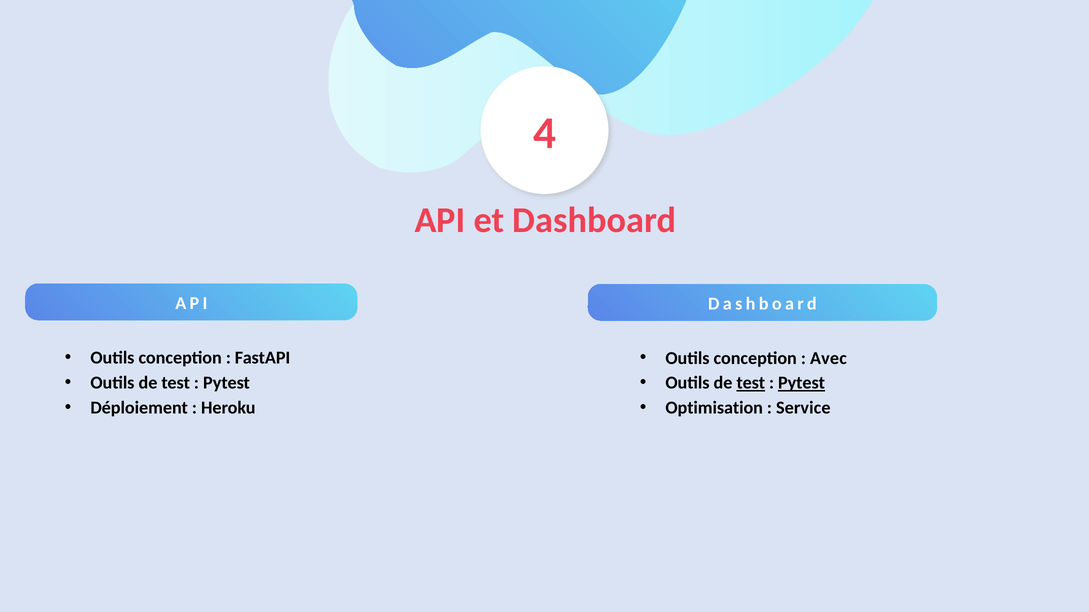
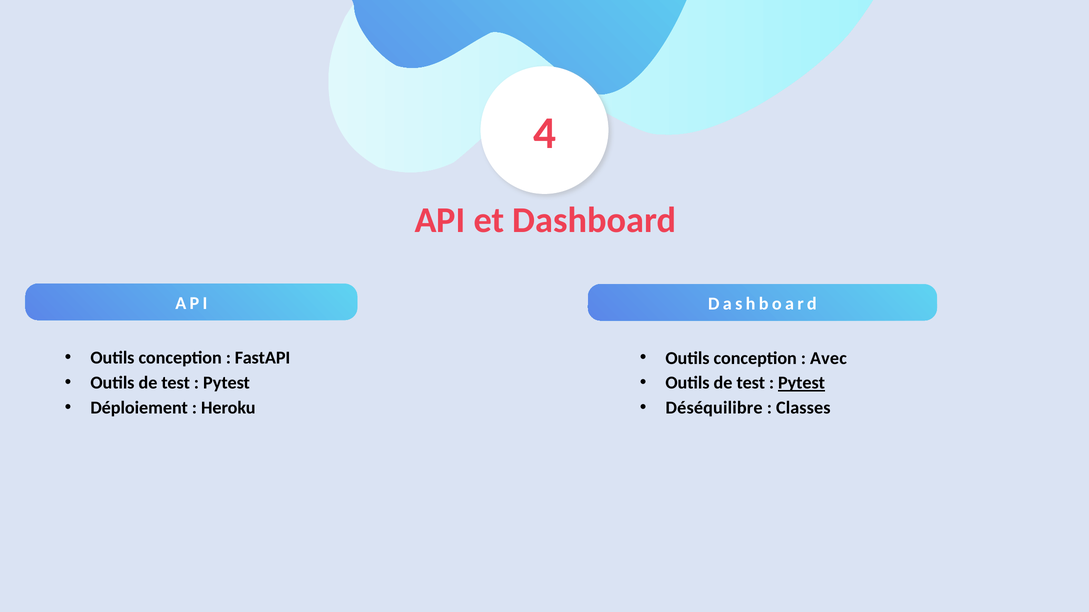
test underline: present -> none (751, 383)
Optimisation: Optimisation -> Déséquilibre (714, 408)
Service: Service -> Classes (803, 408)
